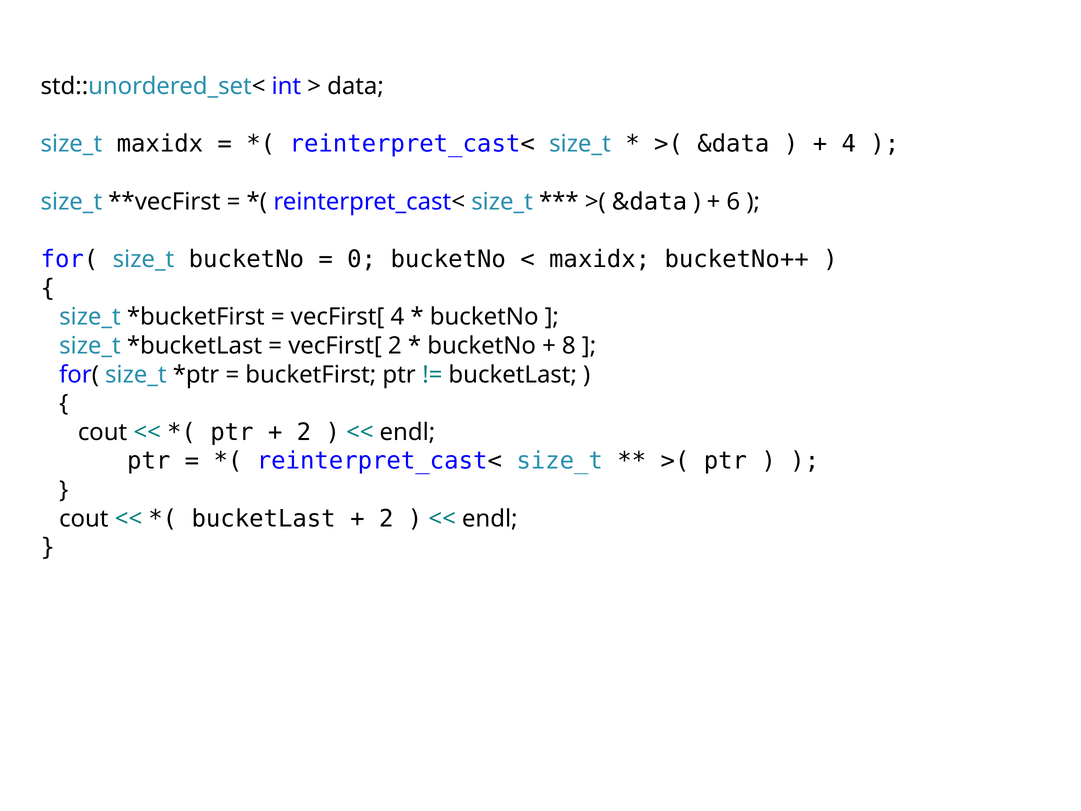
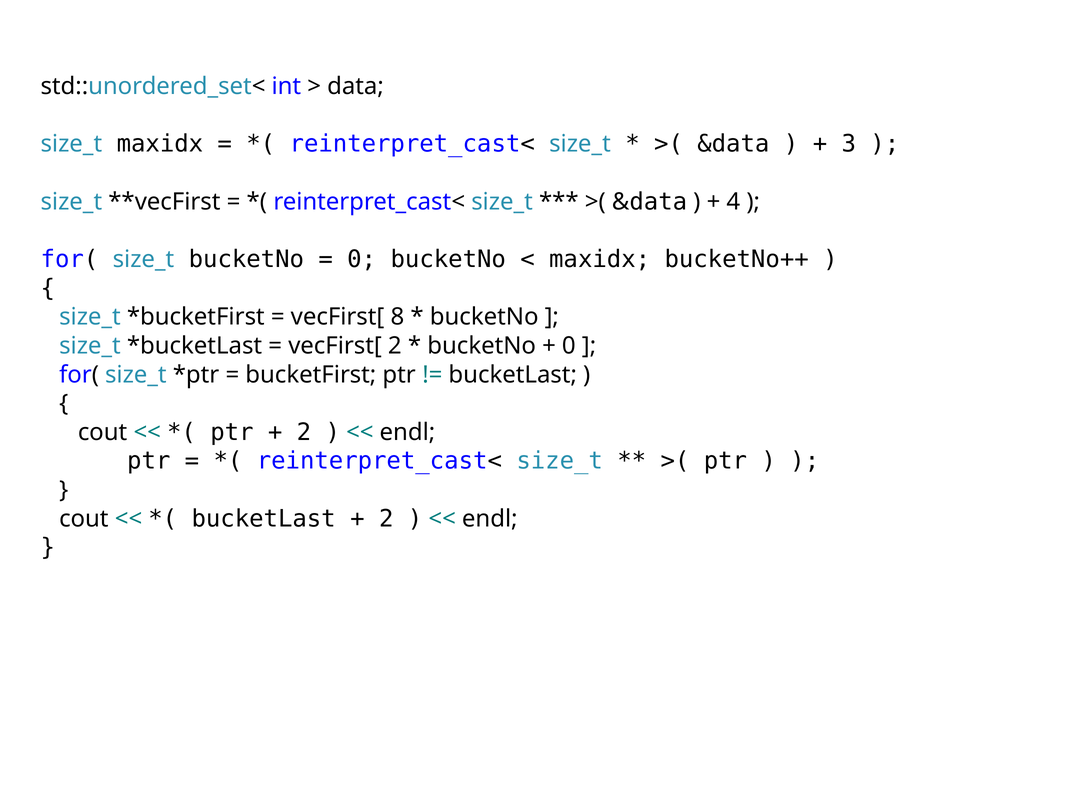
4: 4 -> 3 (849, 144)
6: 6 -> 4 (733, 202)
vecFirst[ 4: 4 -> 8 (397, 317)
8: 8 -> 0 (569, 346)
